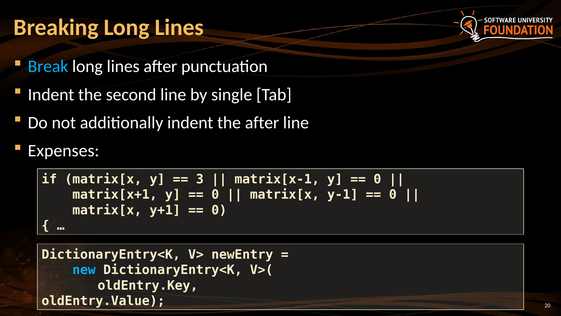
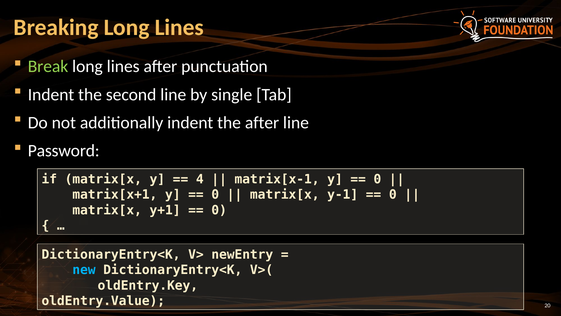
Break colour: light blue -> light green (48, 66)
Expenses: Expenses -> Password (64, 151)
3: 3 -> 4 (200, 179)
